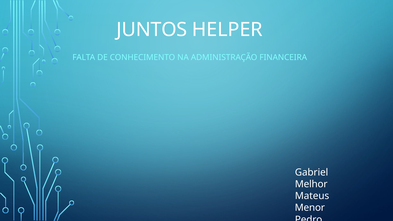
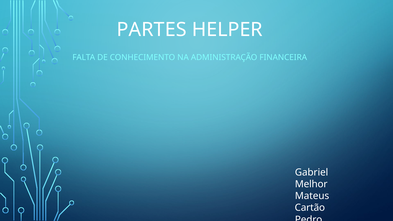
JUNTOS: JUNTOS -> PARTES (152, 30)
Menor: Menor -> Cartão (310, 208)
